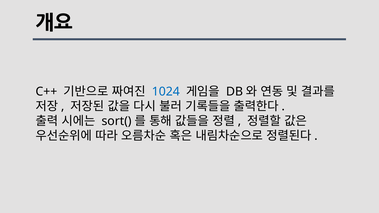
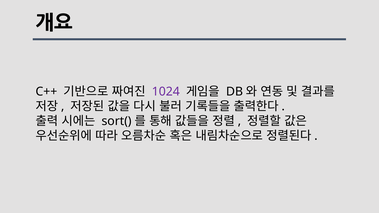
1024 colour: blue -> purple (166, 92)
